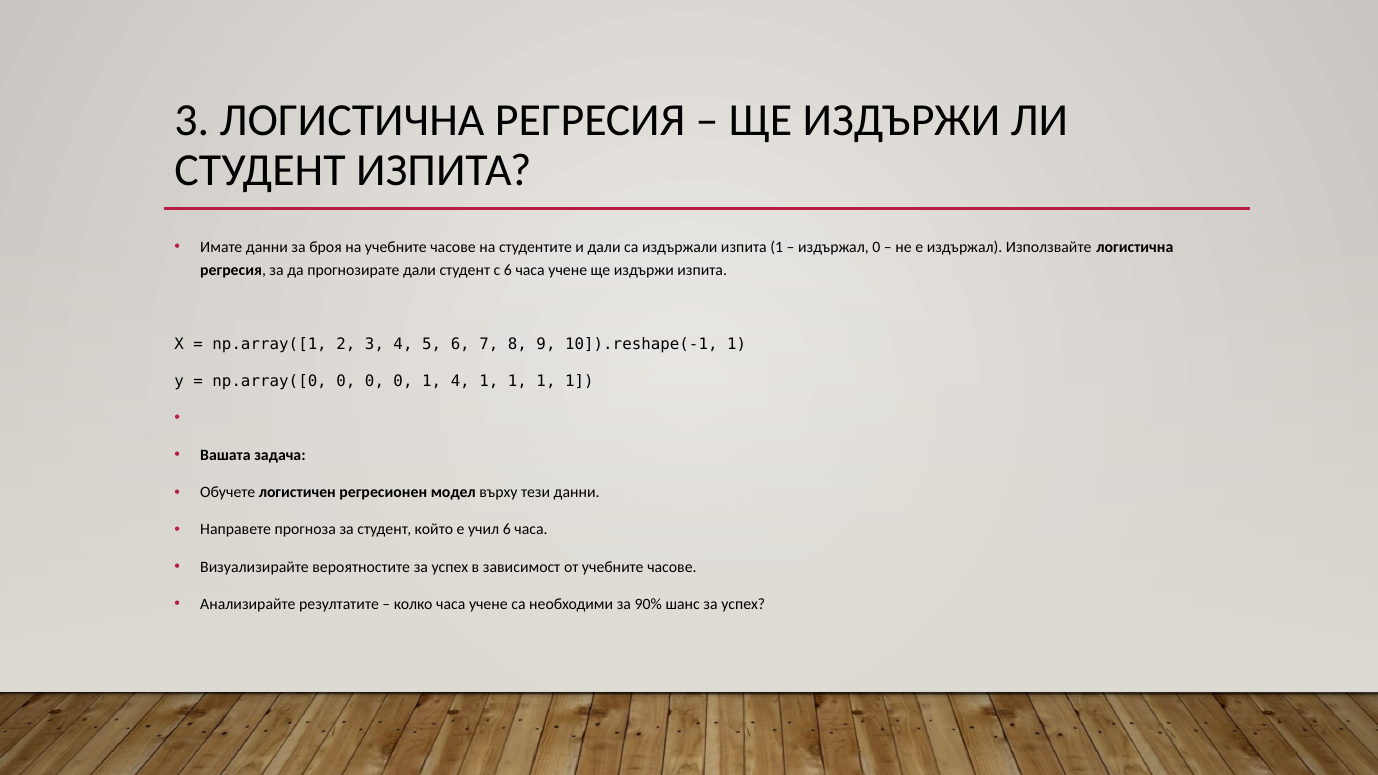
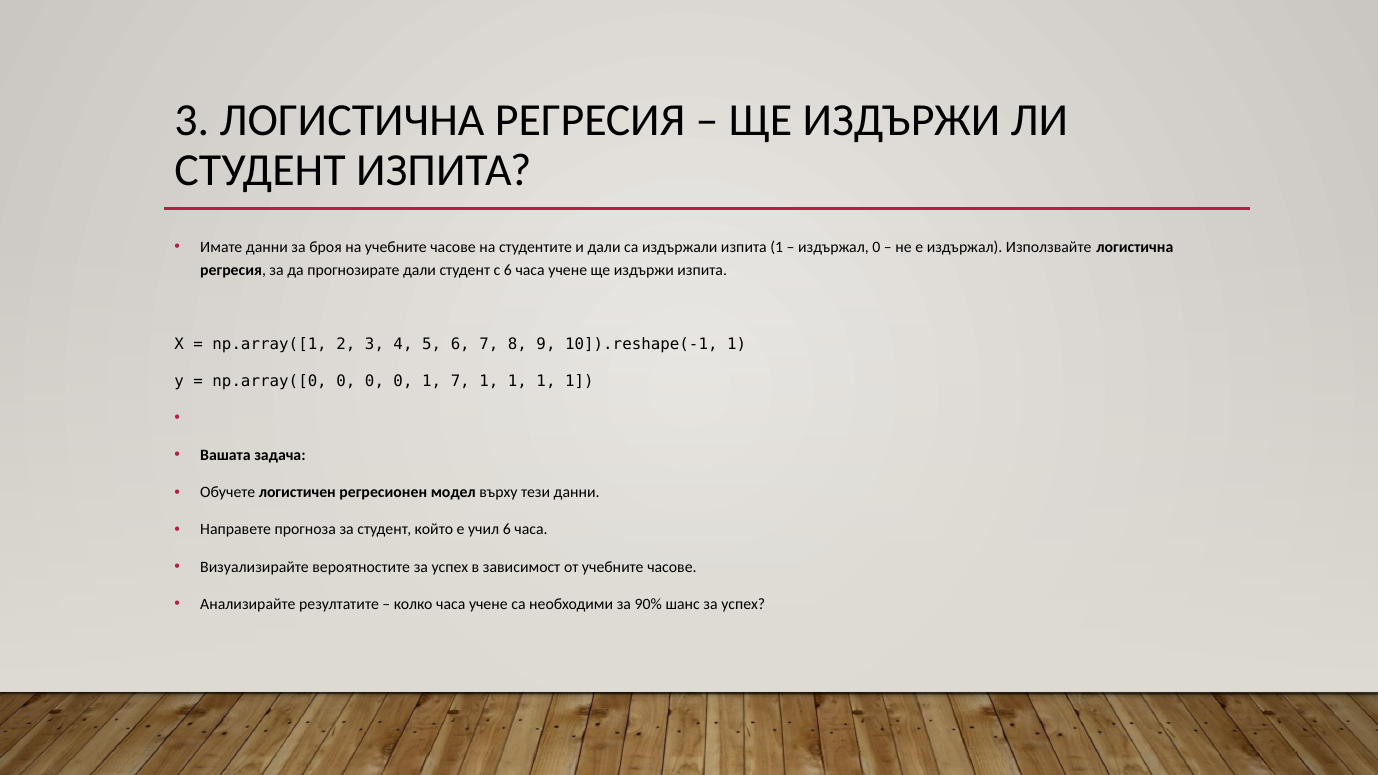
1 4: 4 -> 7 (460, 381)
